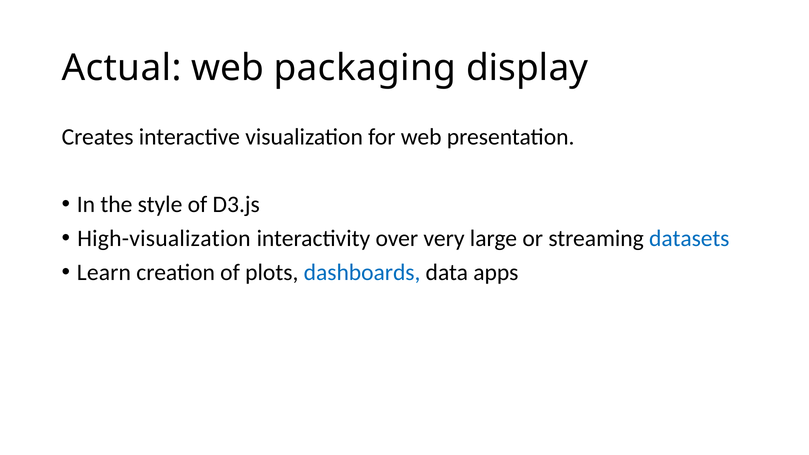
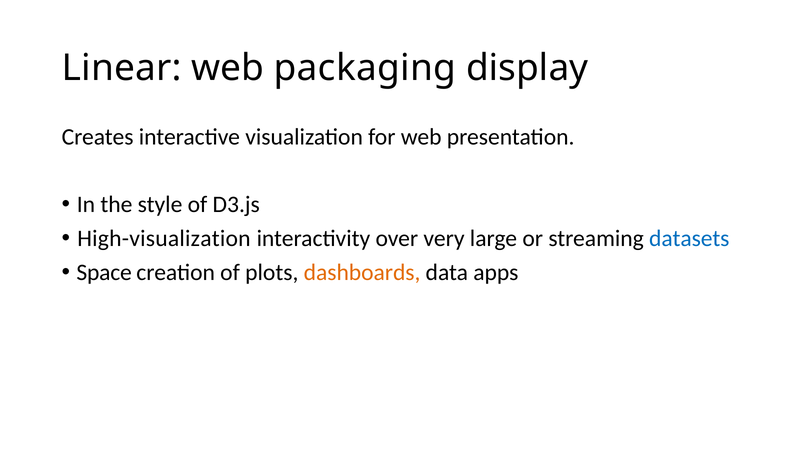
Actual: Actual -> Linear (122, 68)
Learn: Learn -> Space (104, 272)
dashboards colour: blue -> orange (362, 272)
